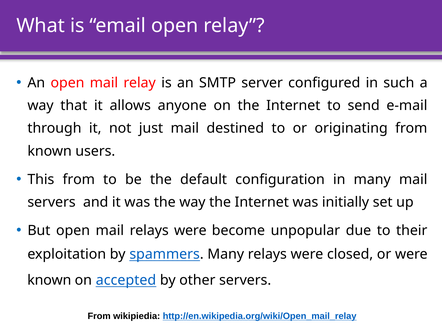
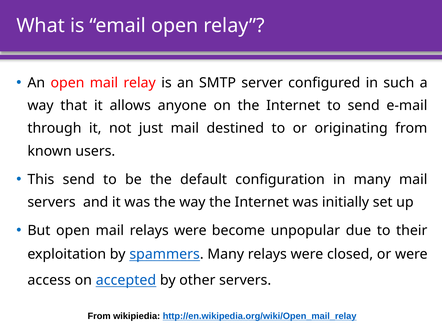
This from: from -> send (79, 180)
known: known -> access (49, 281)
